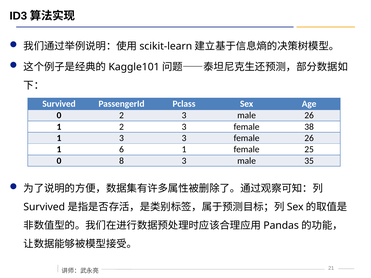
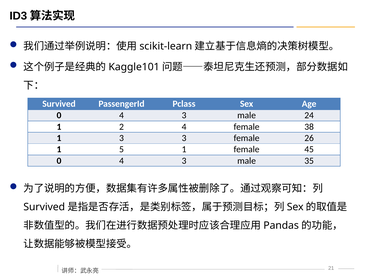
2: 2 -> 4 (122, 116)
male 26: 26 -> 24 (309, 116)
1 2 3: 3 -> 4 (184, 127)
6: 6 -> 5 (122, 150)
25: 25 -> 45 (309, 150)
8: 8 -> 4 (122, 161)
